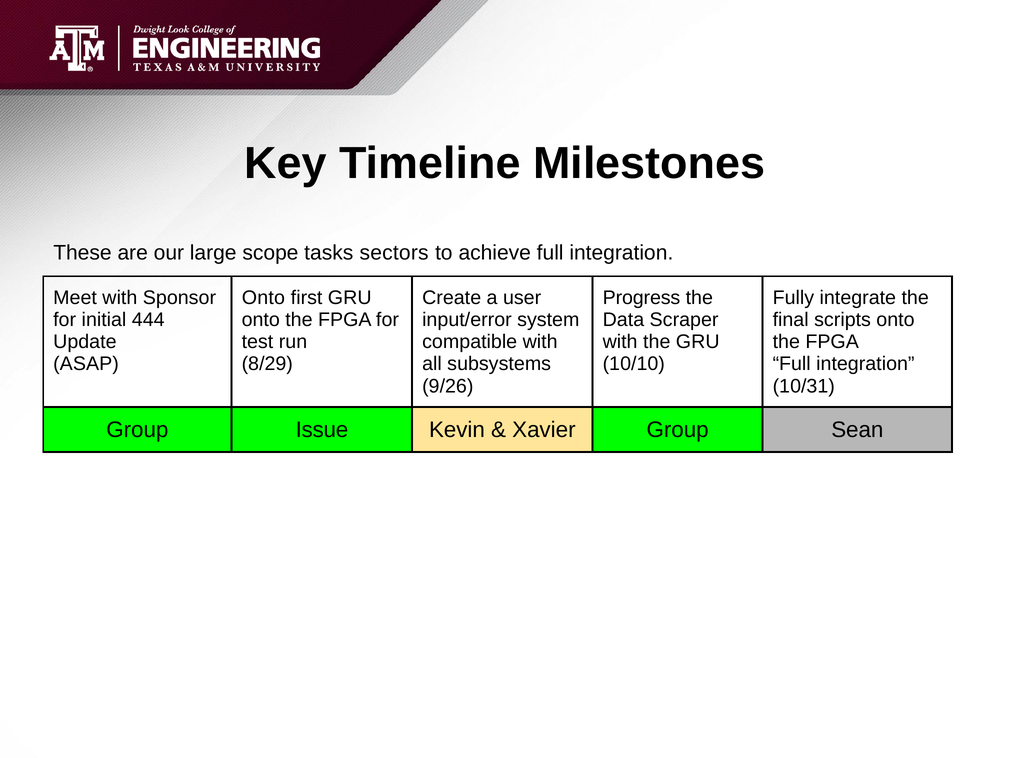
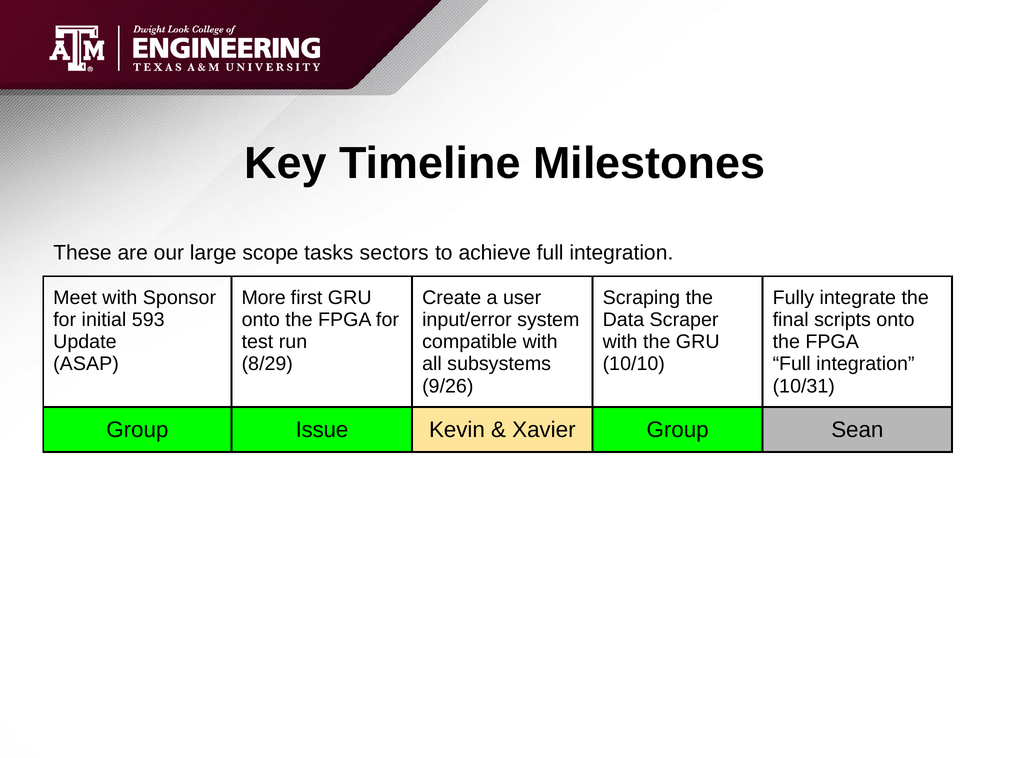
Onto: Onto -> More (264, 298)
Progress: Progress -> Scraping (641, 298)
444: 444 -> 593 (148, 320)
